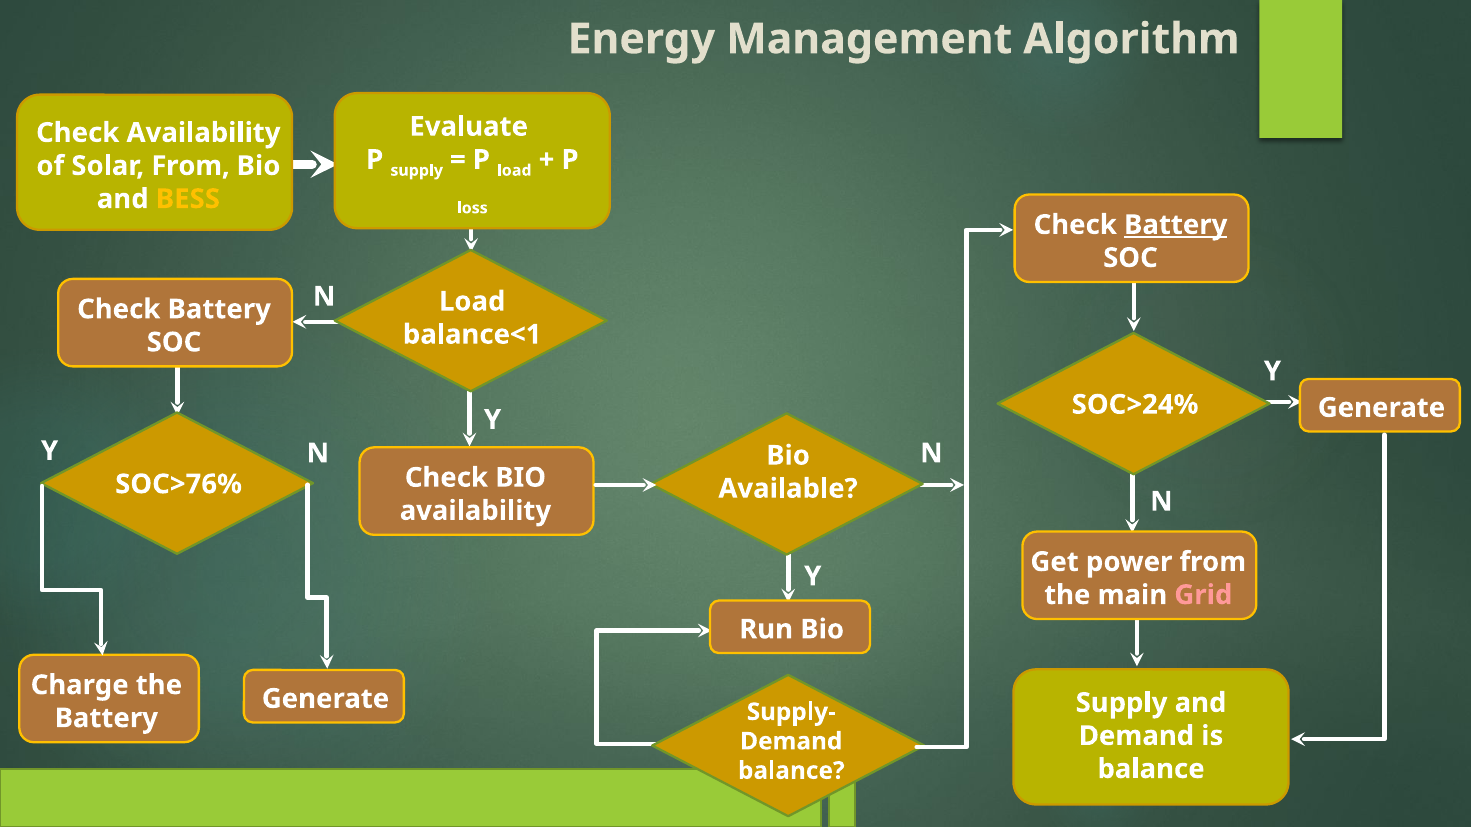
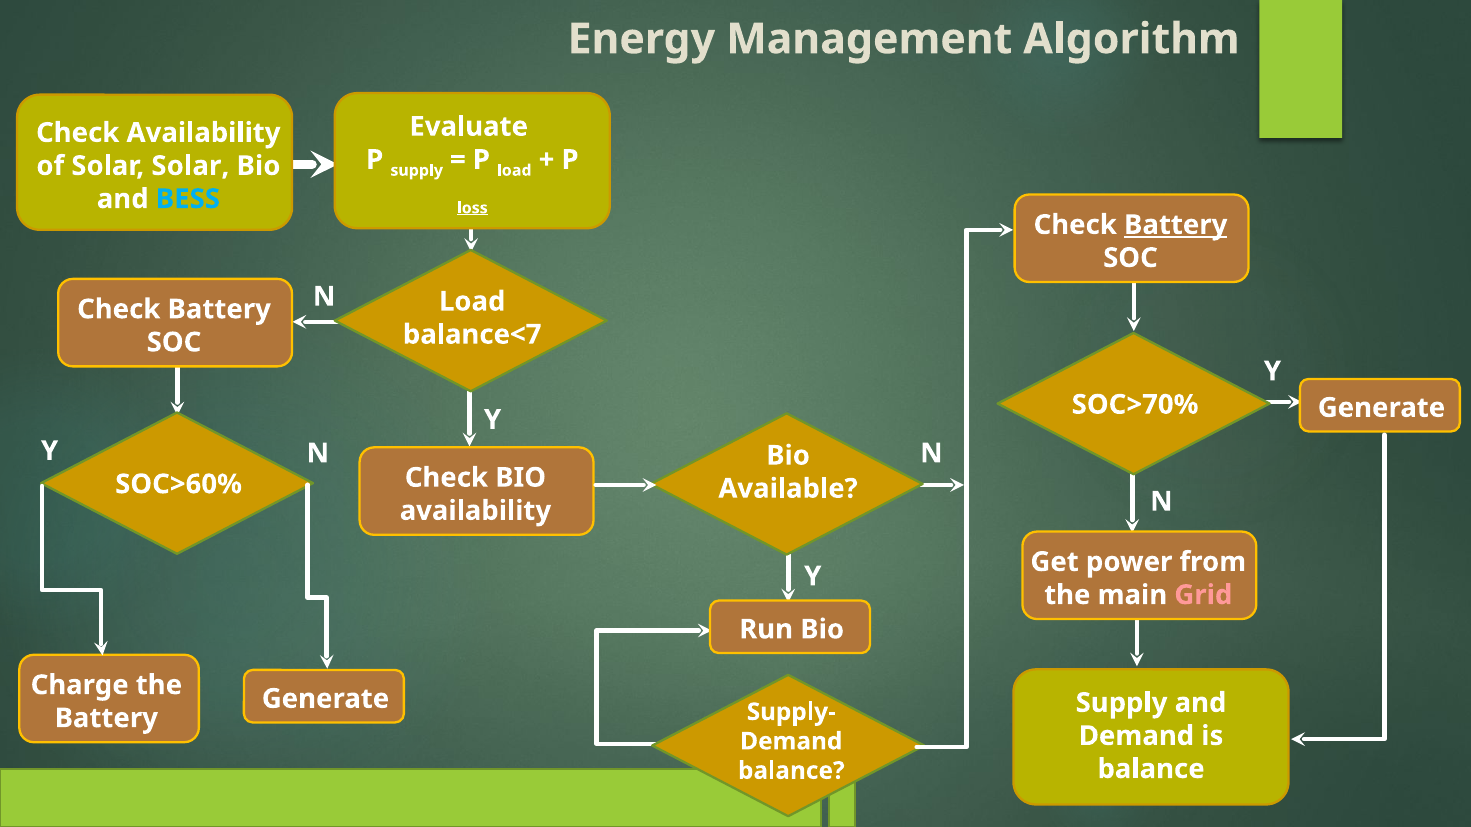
Solar From: From -> Solar (190, 166)
BESS colour: yellow -> light blue (188, 199)
loss underline: none -> present (472, 208)
balance<1: balance<1 -> balance<7 (472, 335)
SOC>24%: SOC>24% -> SOC>70% (1135, 405)
SOC>76%: SOC>76% -> SOC>60% (179, 484)
